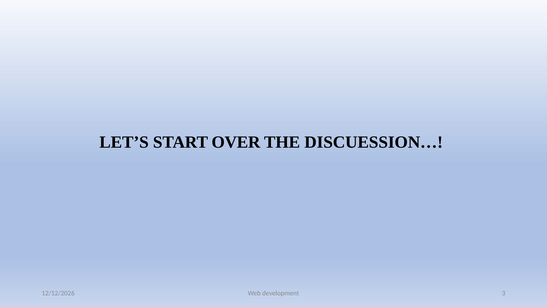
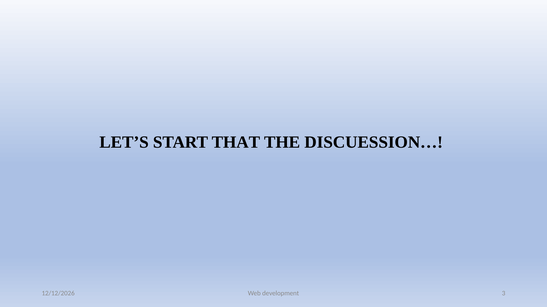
OVER: OVER -> THAT (236, 142)
